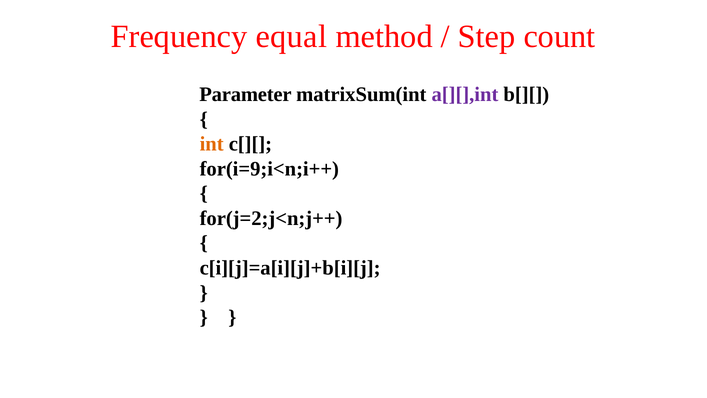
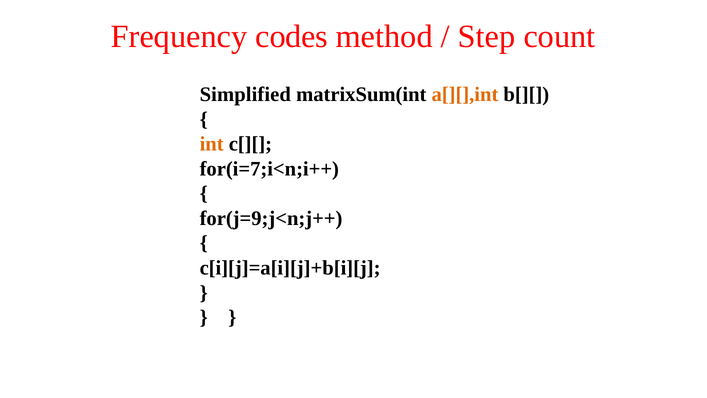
equal: equal -> codes (292, 37)
Parameter: Parameter -> Simplified (245, 94)
a[][],int colour: purple -> orange (465, 94)
for(i=9;i<n;i++: for(i=9;i<n;i++ -> for(i=7;i<n;i++ (269, 169)
for(j=2;j<n;j++: for(j=2;j<n;j++ -> for(j=9;j<n;j++ (271, 218)
